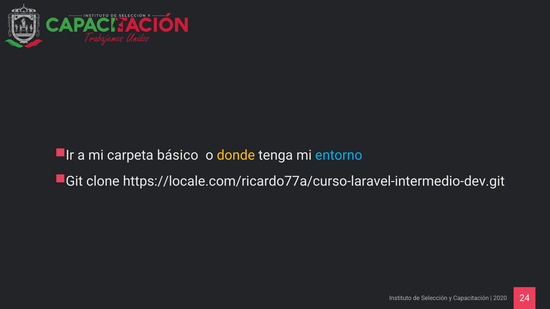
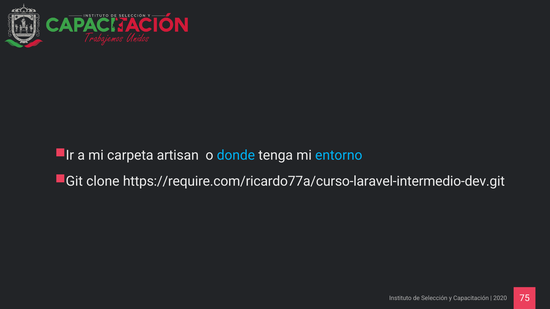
básico: básico -> artisan (178, 155)
donde colour: yellow -> light blue (236, 155)
https://locale.com/ricardo77a/curso-laravel-intermedio-dev.git: https://locale.com/ricardo77a/curso-laravel-intermedio-dev.git -> https://require.com/ricardo77a/curso-laravel-intermedio-dev.git (314, 181)
24: 24 -> 75 (525, 299)
